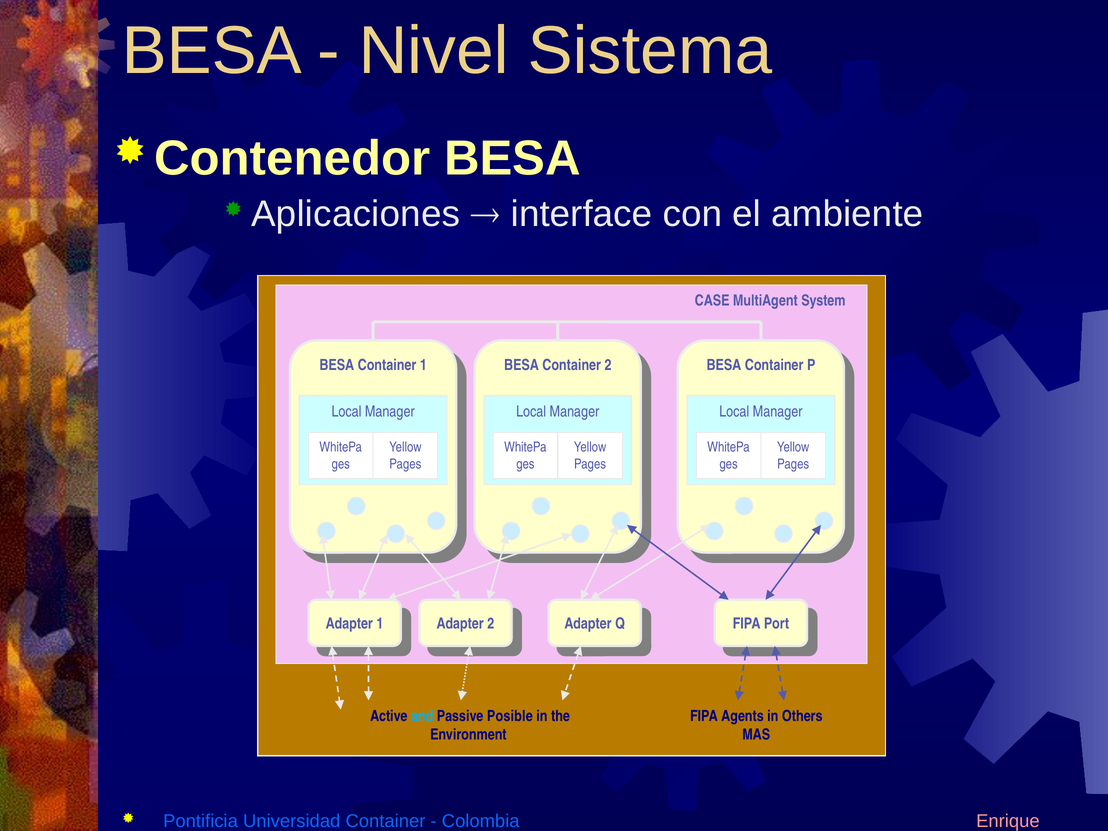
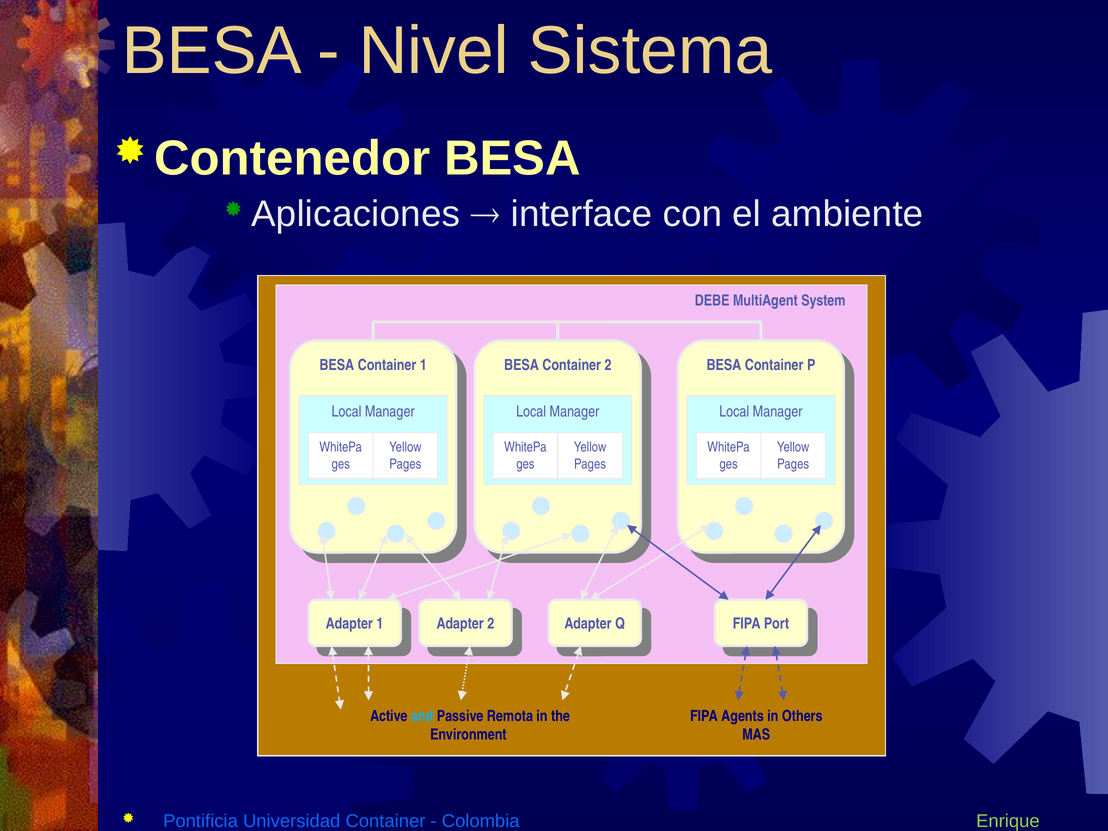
CASE: CASE -> DEBE (712, 301)
Posible: Posible -> Remota (510, 716)
Enrique colour: pink -> light green (1008, 821)
